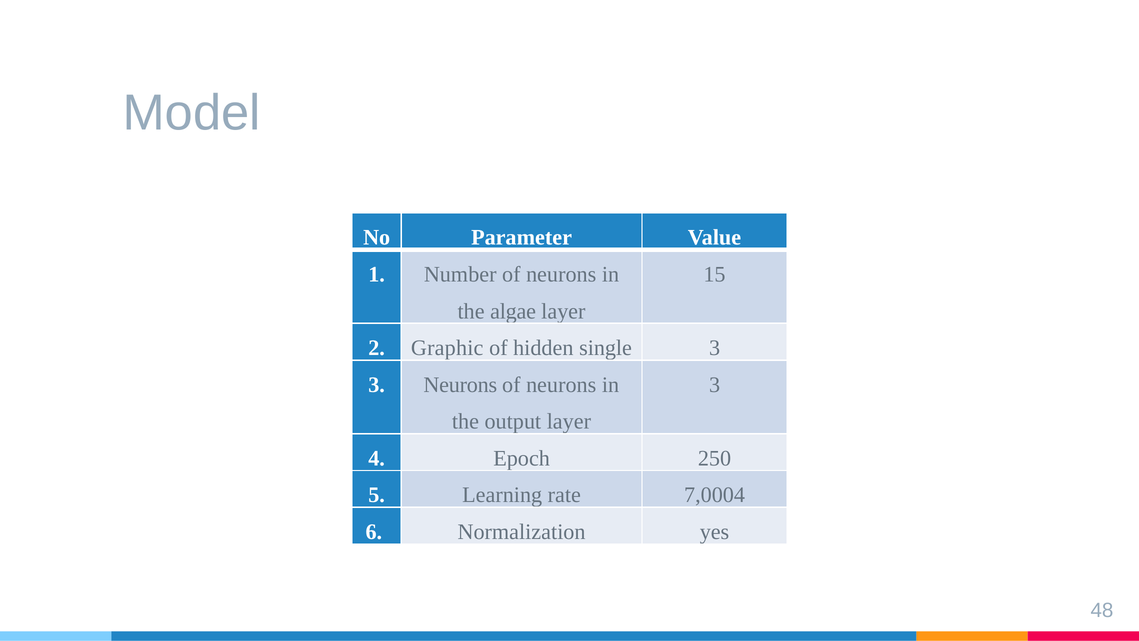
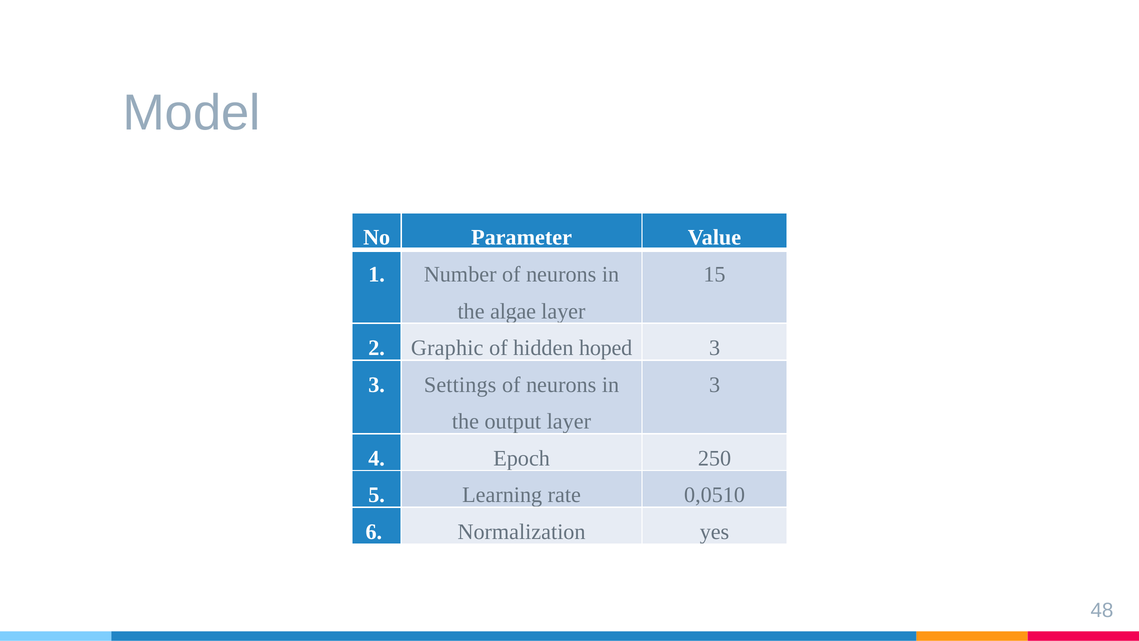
single: single -> hoped (606, 348)
3 Neurons: Neurons -> Settings (460, 385)
7,0004: 7,0004 -> 0,0510 (715, 495)
